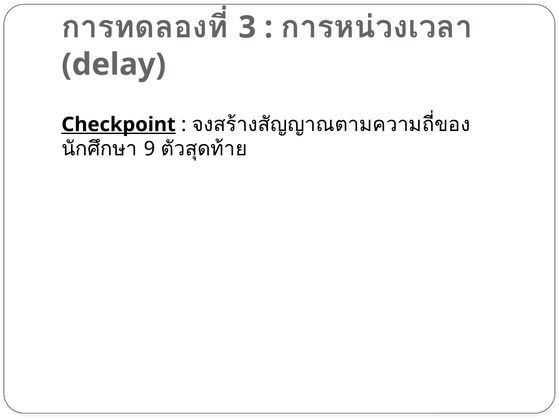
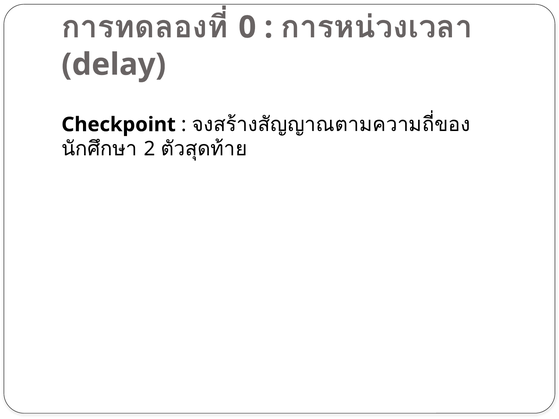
3: 3 -> 0 (247, 27)
Checkpoint underline: present -> none (119, 125)
9: 9 -> 2 (150, 149)
